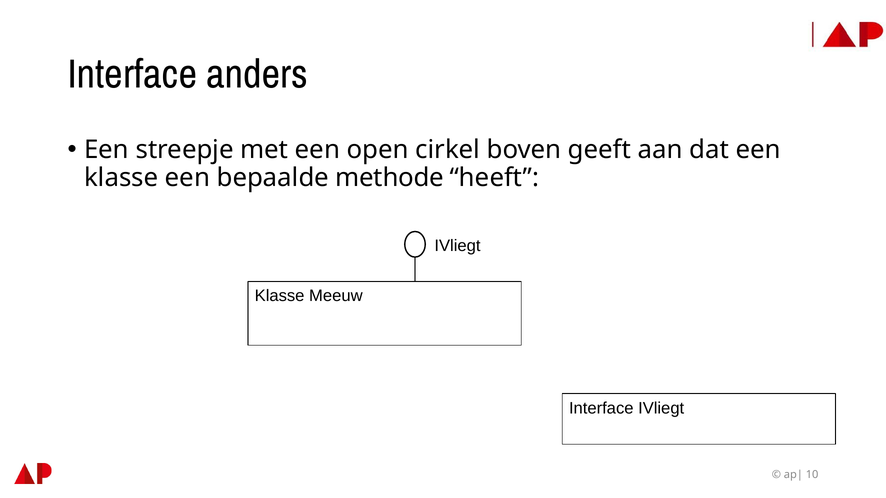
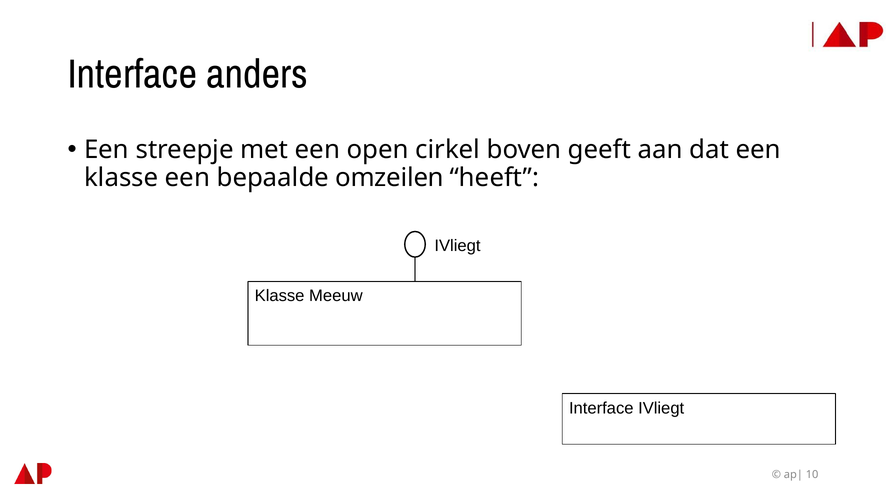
methode: methode -> omzeilen (390, 178)
